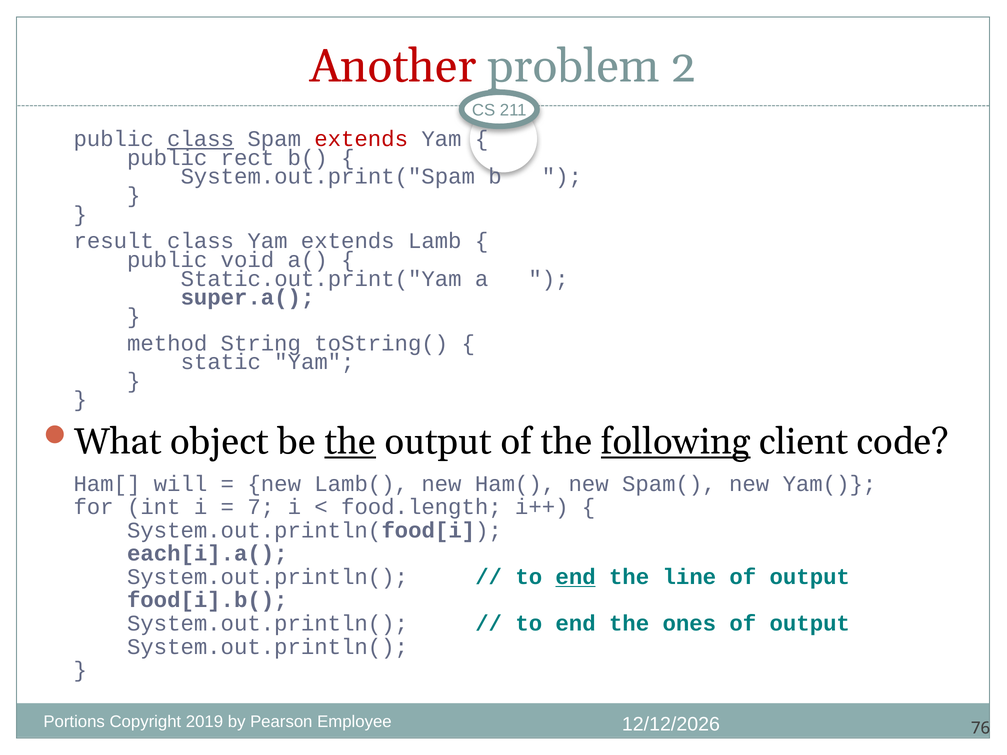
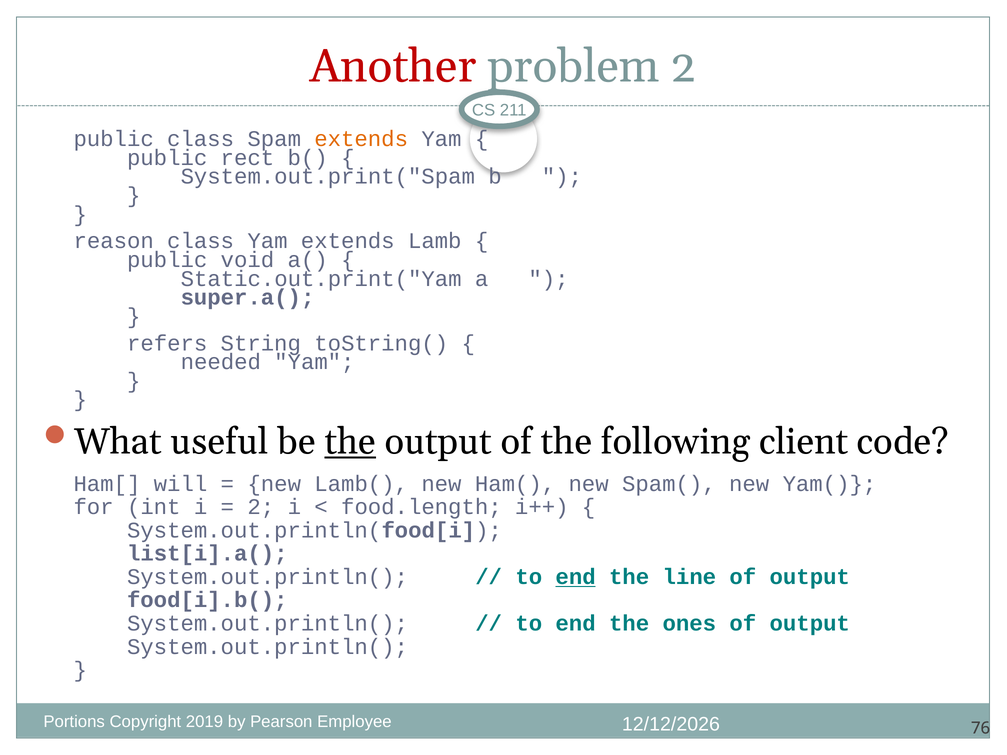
class underline: present -> none (201, 139)
extends colour: red -> orange (361, 139)
result: result -> reason (114, 241)
method: method -> refers (167, 343)
static: static -> needed (221, 362)
object: object -> useful (220, 442)
following underline: present -> none (676, 442)
7: 7 -> 2 (261, 507)
each[i].a(: each[i].a( -> list[i].a( (207, 554)
